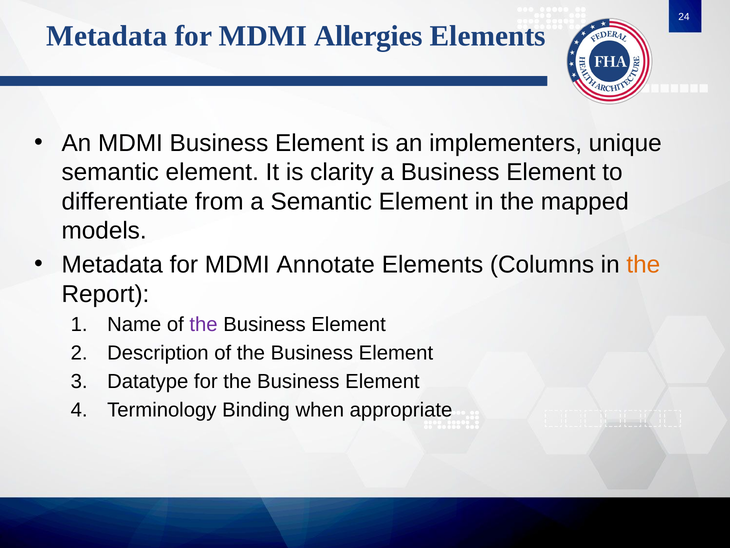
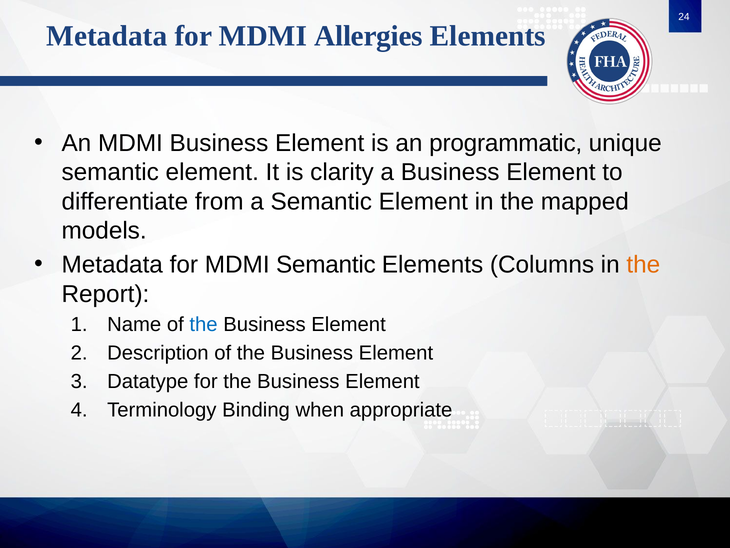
implementers: implementers -> programmatic (506, 143)
MDMI Annotate: Annotate -> Semantic (326, 265)
the colour: purple -> blue (204, 324)
